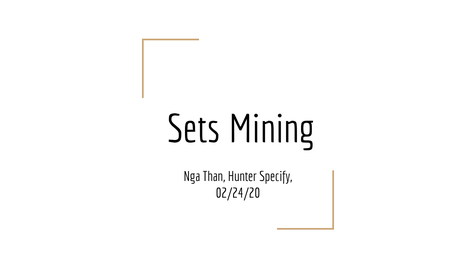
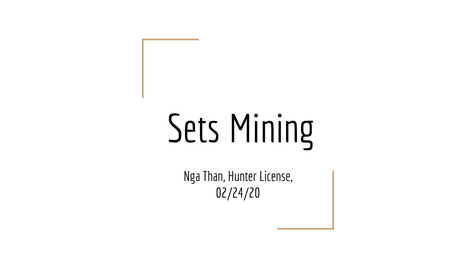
Specify: Specify -> License (276, 176)
